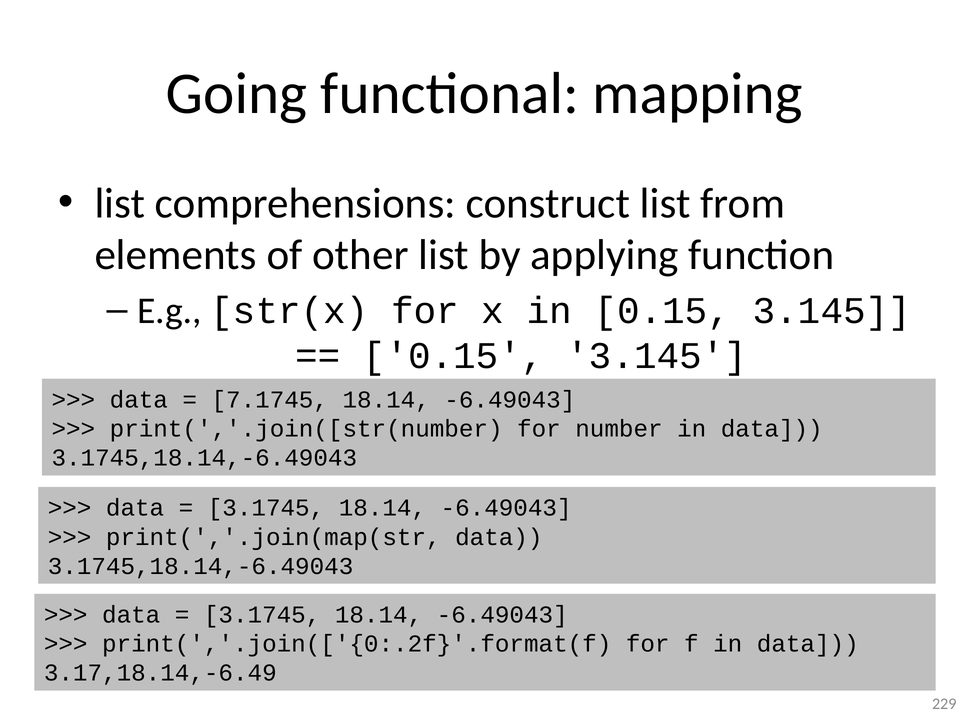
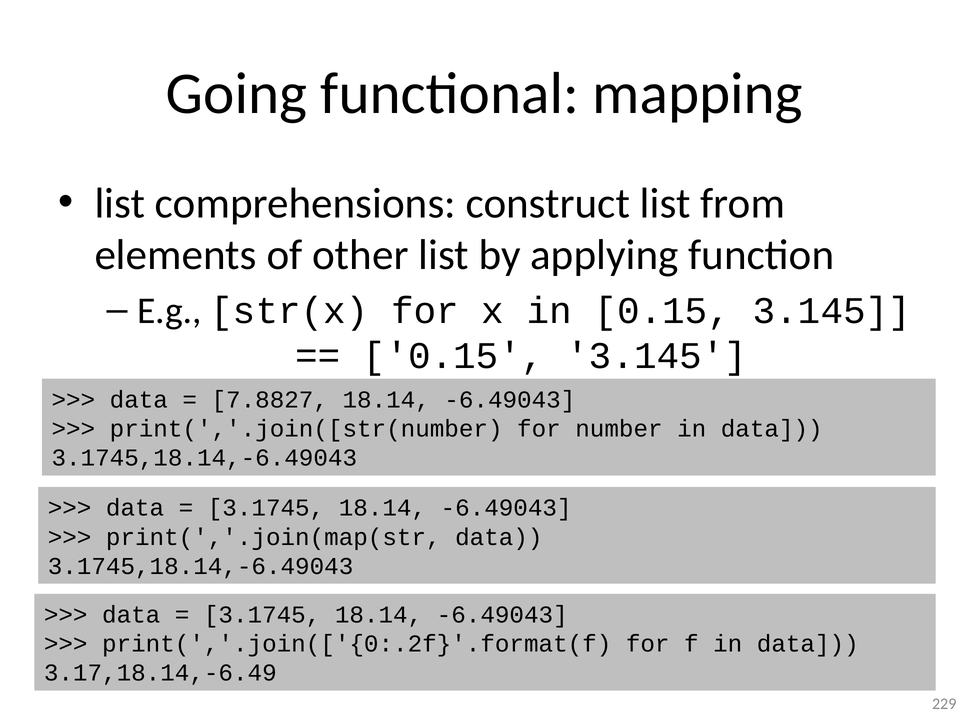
7.1745: 7.1745 -> 7.8827 (270, 400)
